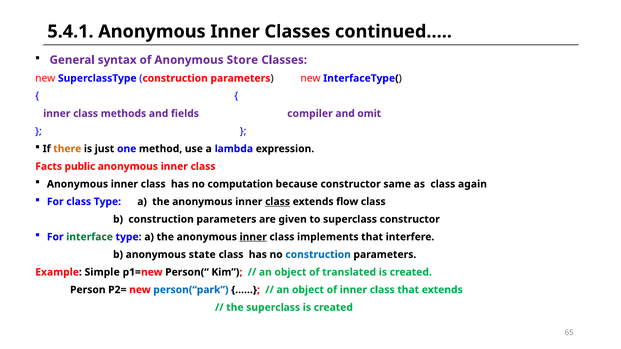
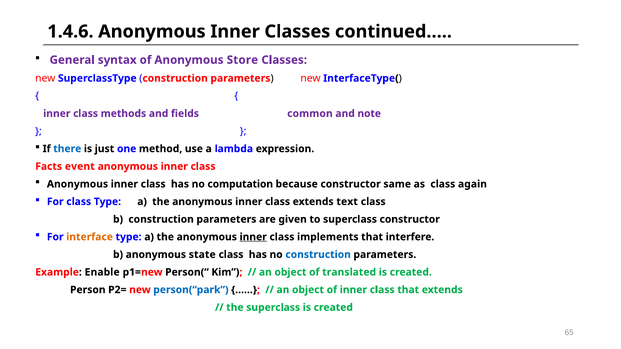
5.4.1: 5.4.1 -> 1.4.6 (70, 32)
compiler: compiler -> common (310, 114)
omit: omit -> note (369, 114)
there colour: orange -> blue (67, 149)
public: public -> event (80, 167)
class underline: present -> none (278, 202)
flow: flow -> text (347, 202)
interface colour: green -> orange (90, 237)
Simple: Simple -> Enable (102, 272)
